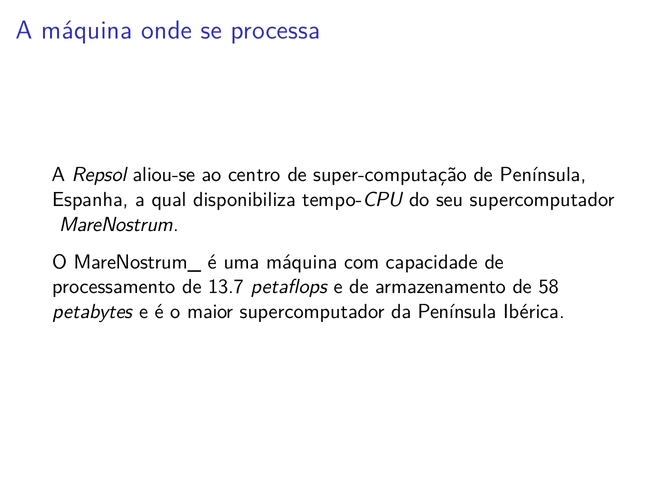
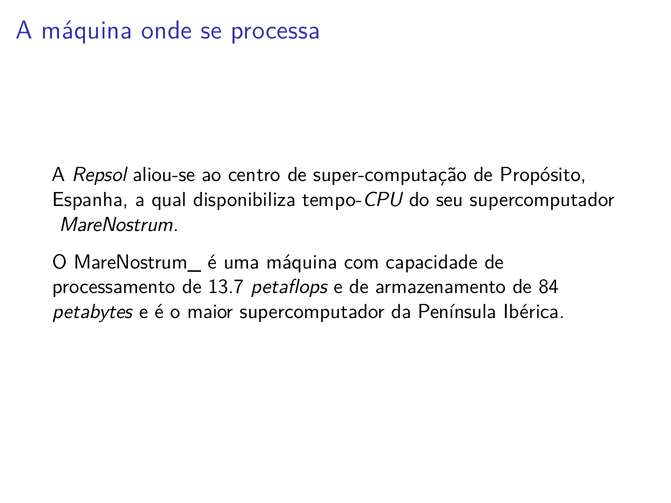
de Península: Península -> Propósito (543, 175)
58: 58 -> 84 (549, 287)
